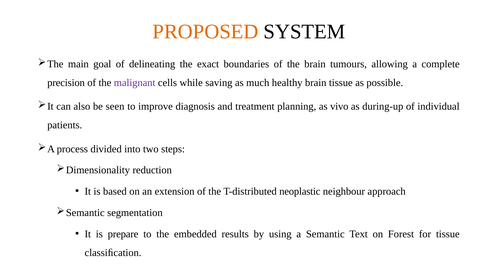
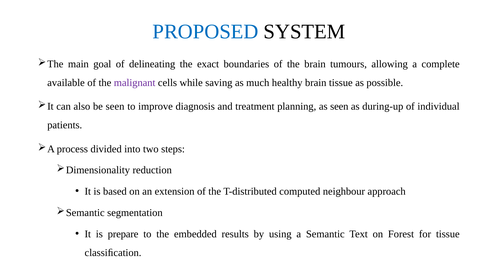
PROPOSED colour: orange -> blue (206, 32)
precision: precision -> available (66, 83)
as vivo: vivo -> seen (339, 107)
neoplastic: neoplastic -> computed (300, 192)
